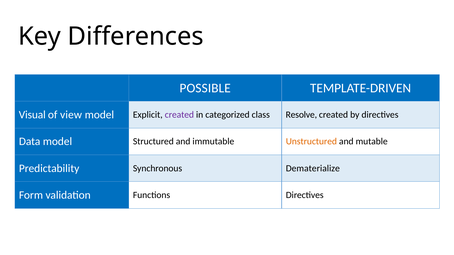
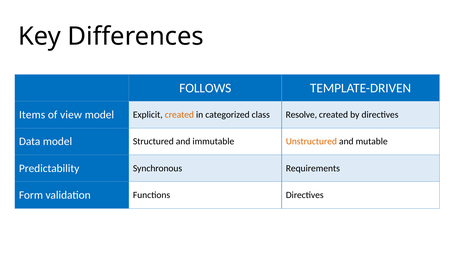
POSSIBLE: POSSIBLE -> FOLLOWS (205, 88)
Visual: Visual -> Items (32, 115)
created colour: purple -> orange (179, 115)
Dematerialize: Dematerialize -> Requirements (313, 169)
